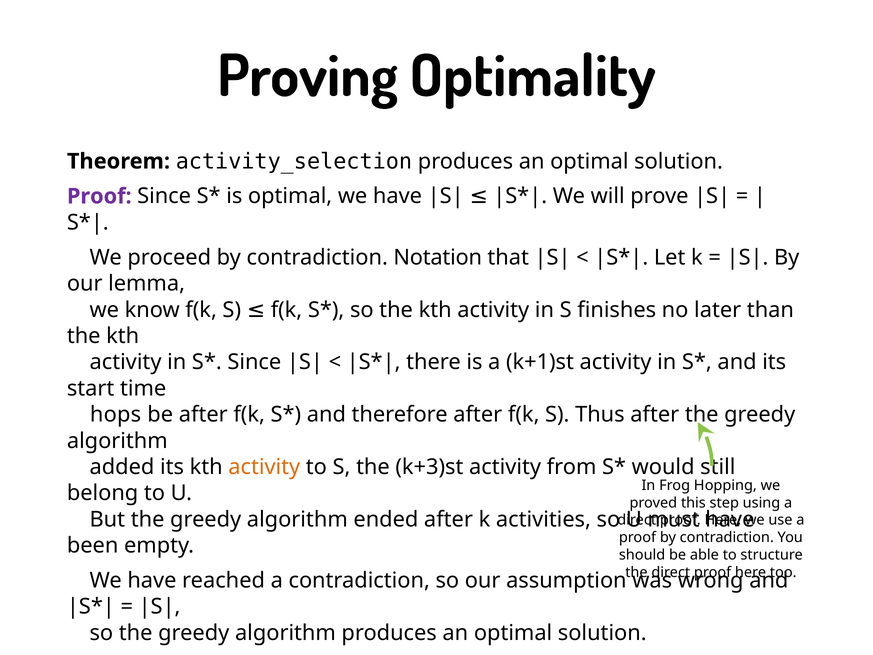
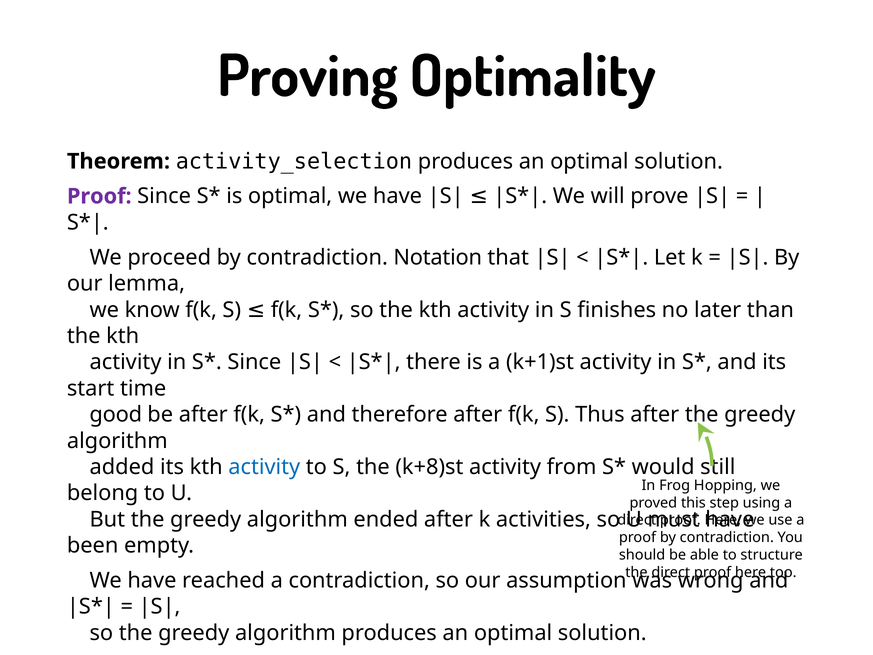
hops: hops -> good (116, 414)
activity colour: orange -> blue (264, 467)
k+3)st: k+3)st -> k+8)st (429, 467)
